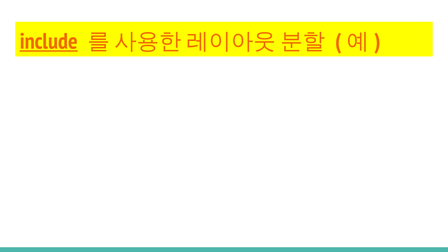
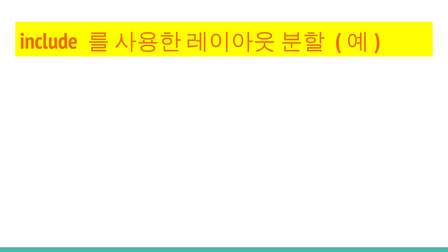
include underline: present -> none (49, 41)
